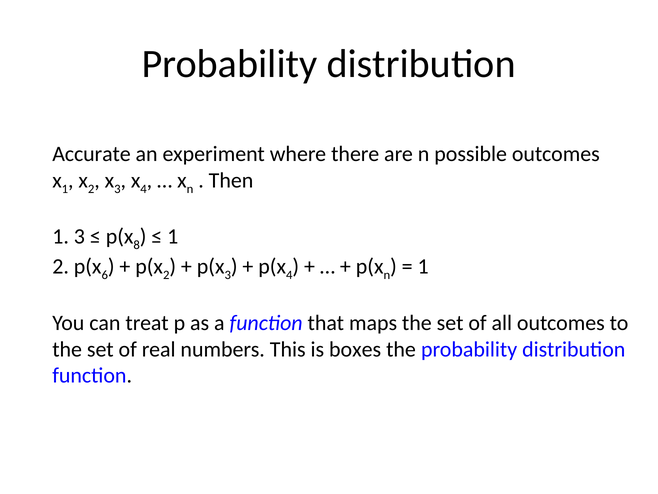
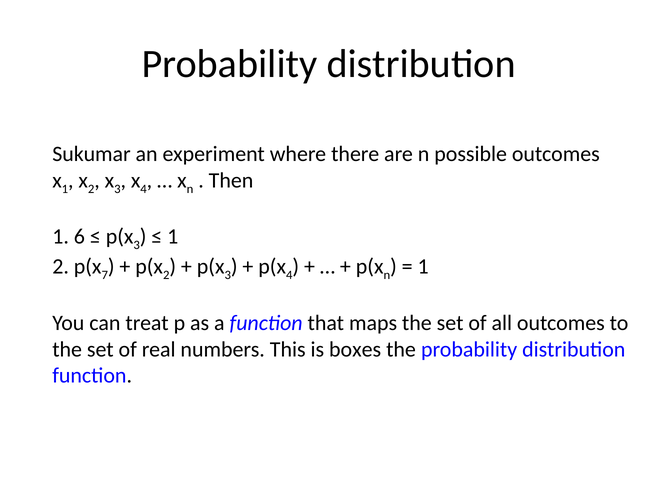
Accurate: Accurate -> Sukumar (91, 154)
1 3: 3 -> 6 (79, 236)
8: 8 -> 3 (137, 245)
6: 6 -> 7 (105, 275)
